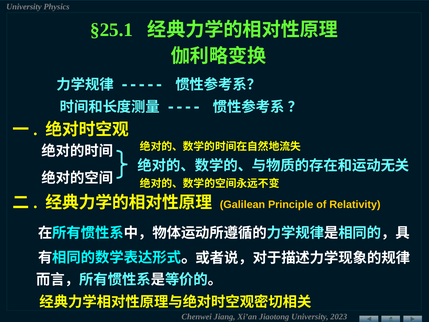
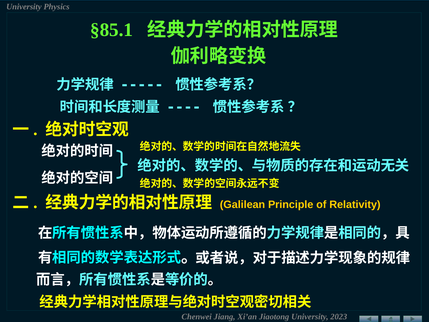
§25.1: §25.1 -> §85.1 (112, 30)
